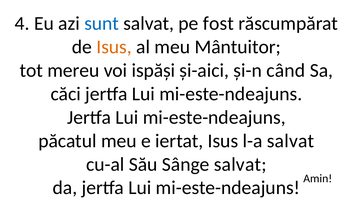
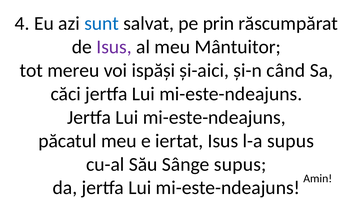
fost: fost -> prin (219, 24)
Isus colour: orange -> purple (114, 47)
l-a salvat: salvat -> supus (291, 141)
Sânge salvat: salvat -> supus (240, 165)
